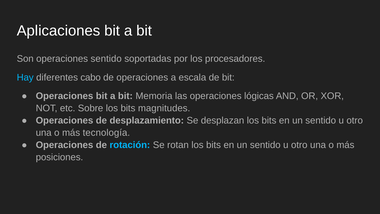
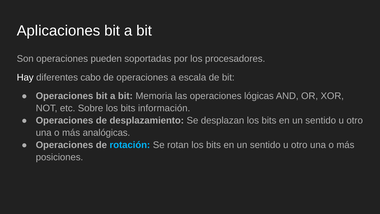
operaciones sentido: sentido -> pueden (106, 59)
Hay colour: light blue -> white (25, 77)
magnitudes: magnitudes -> información (164, 108)
tecnología: tecnología -> analógicas (106, 133)
